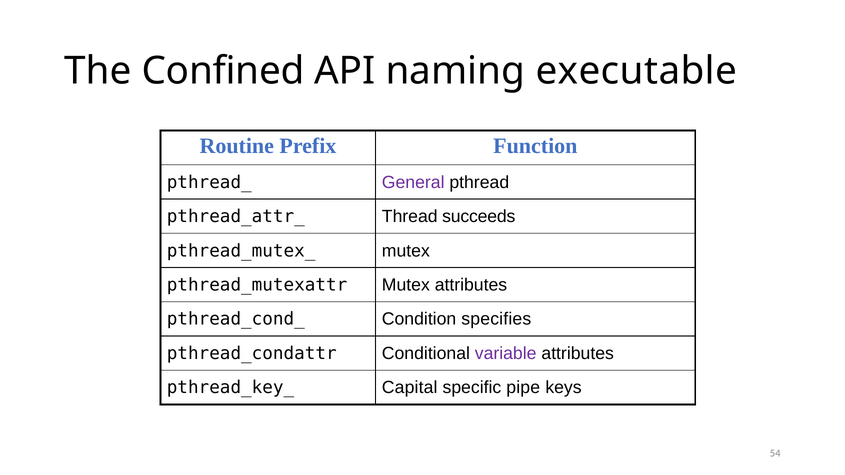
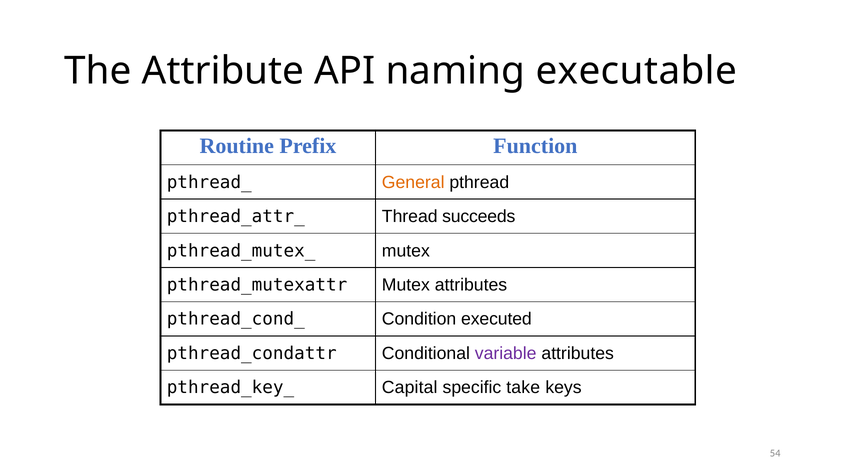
Confined: Confined -> Attribute (223, 71)
General colour: purple -> orange (413, 182)
specifies: specifies -> executed (496, 319)
pipe: pipe -> take (523, 388)
